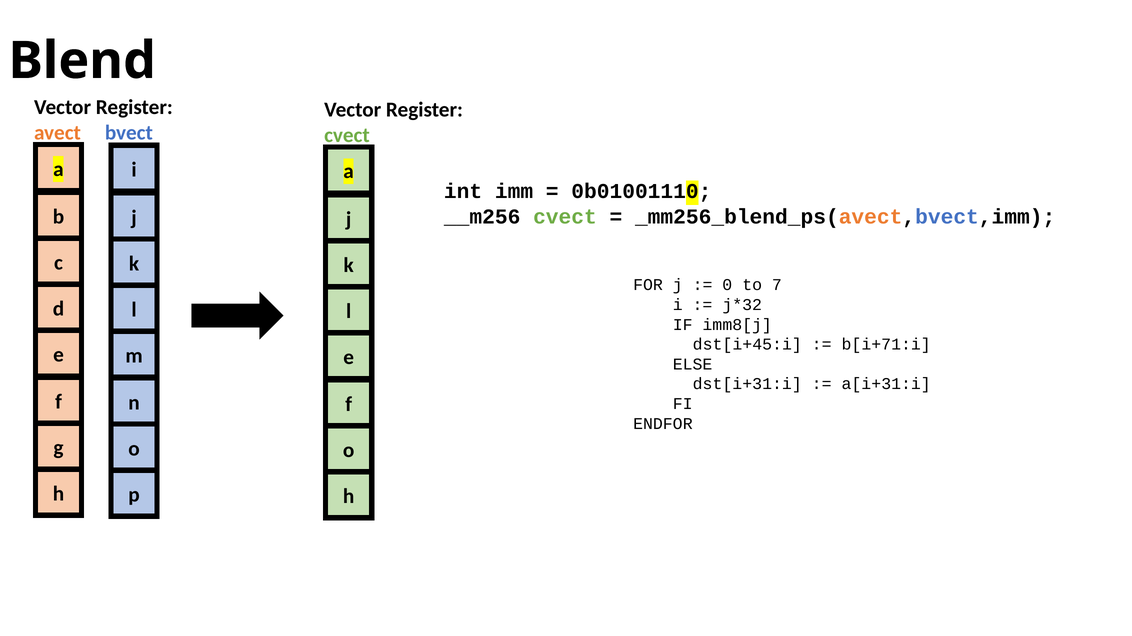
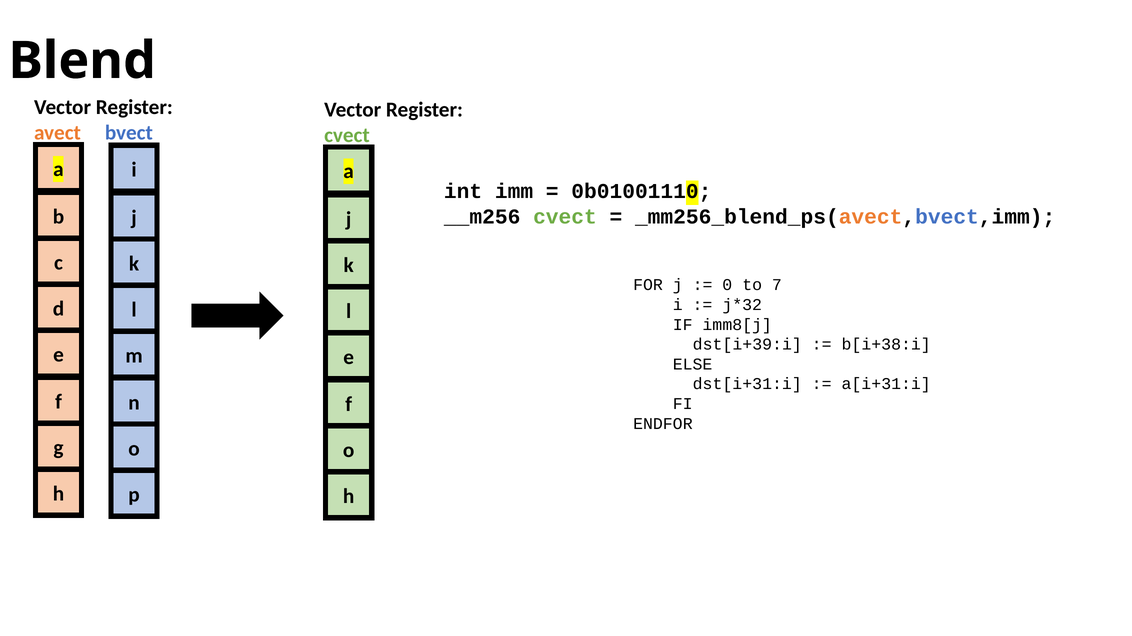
dst[i+45:i: dst[i+45:i -> dst[i+39:i (747, 345)
b[i+71:i: b[i+71:i -> b[i+38:i (886, 345)
